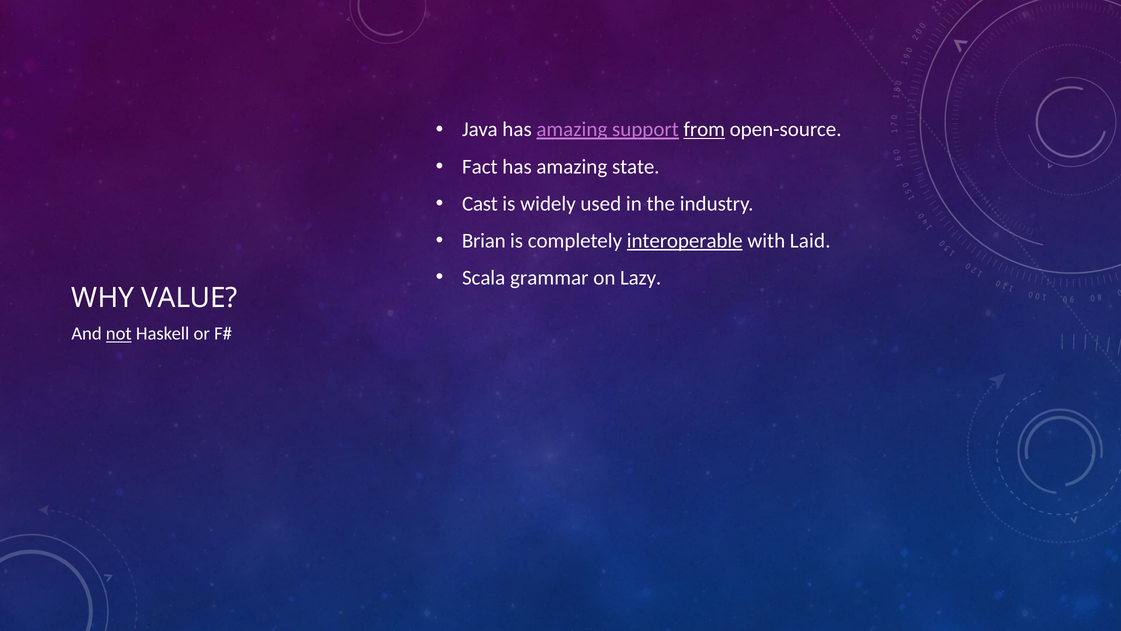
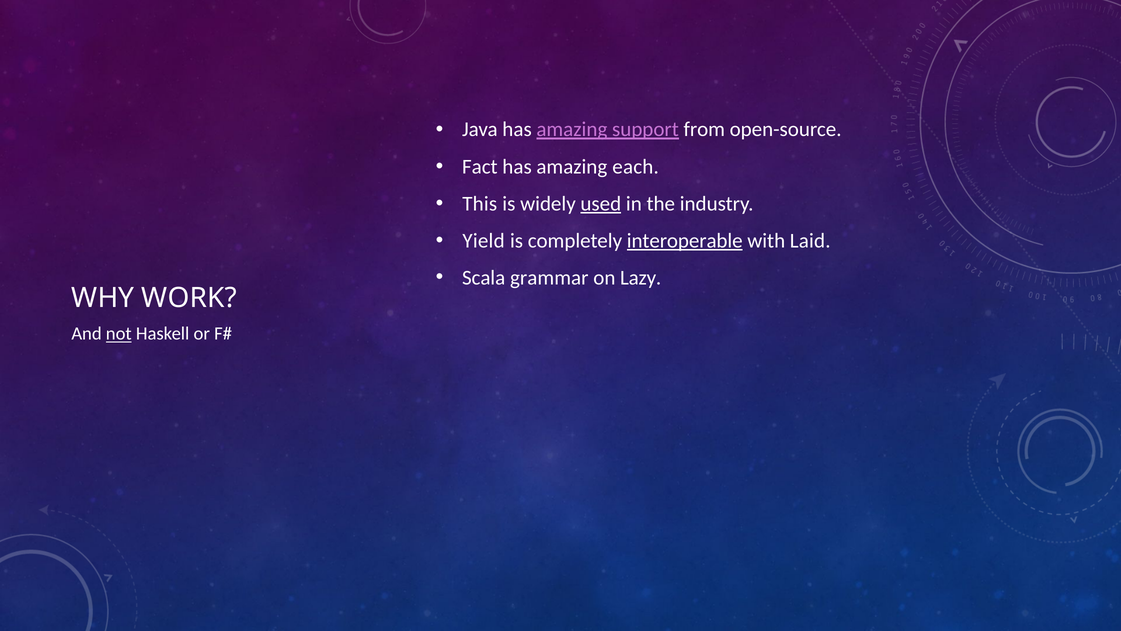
from underline: present -> none (704, 129)
state: state -> each (636, 167)
Cast: Cast -> This (480, 204)
used underline: none -> present (601, 204)
Brian: Brian -> Yield (484, 241)
VALUE: VALUE -> WORK (189, 298)
